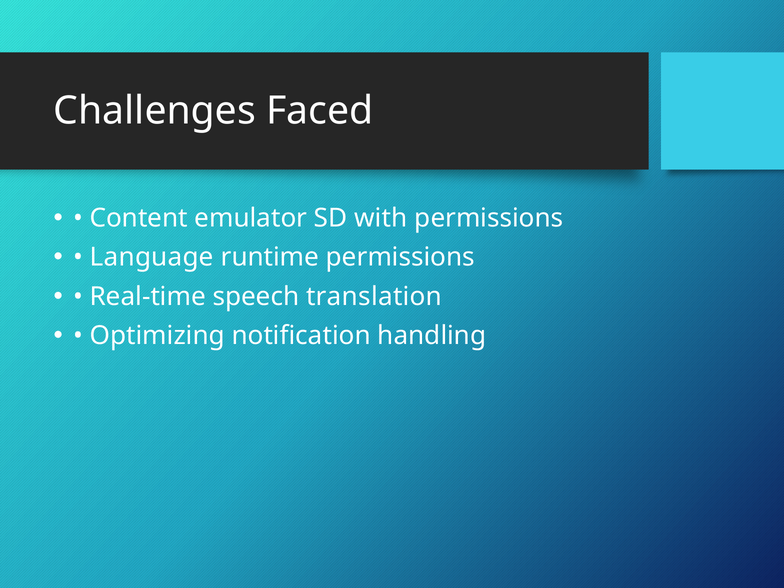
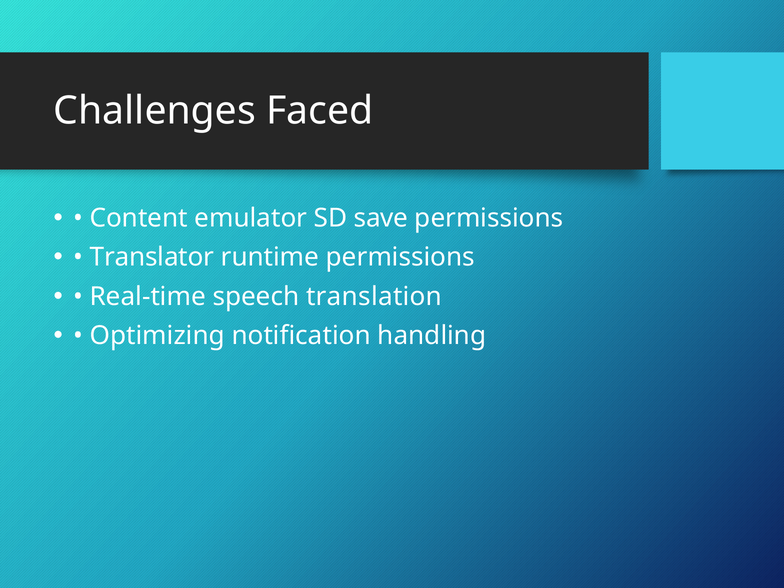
with: with -> save (381, 218)
Language: Language -> Translator (152, 257)
